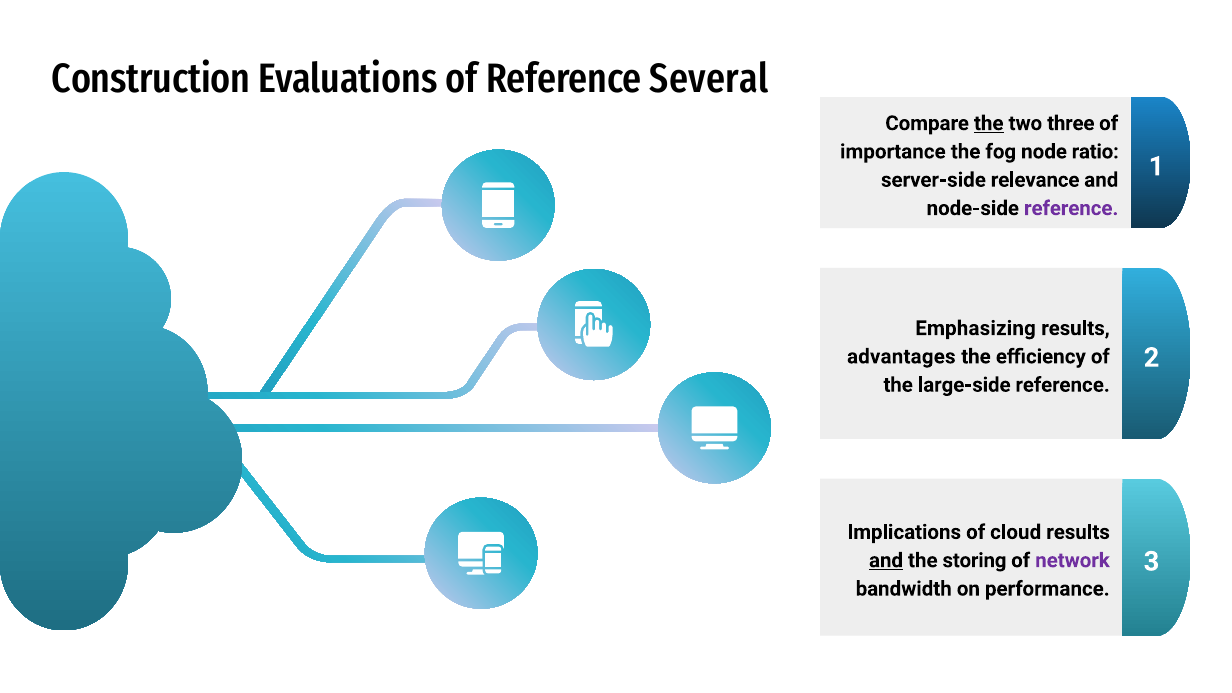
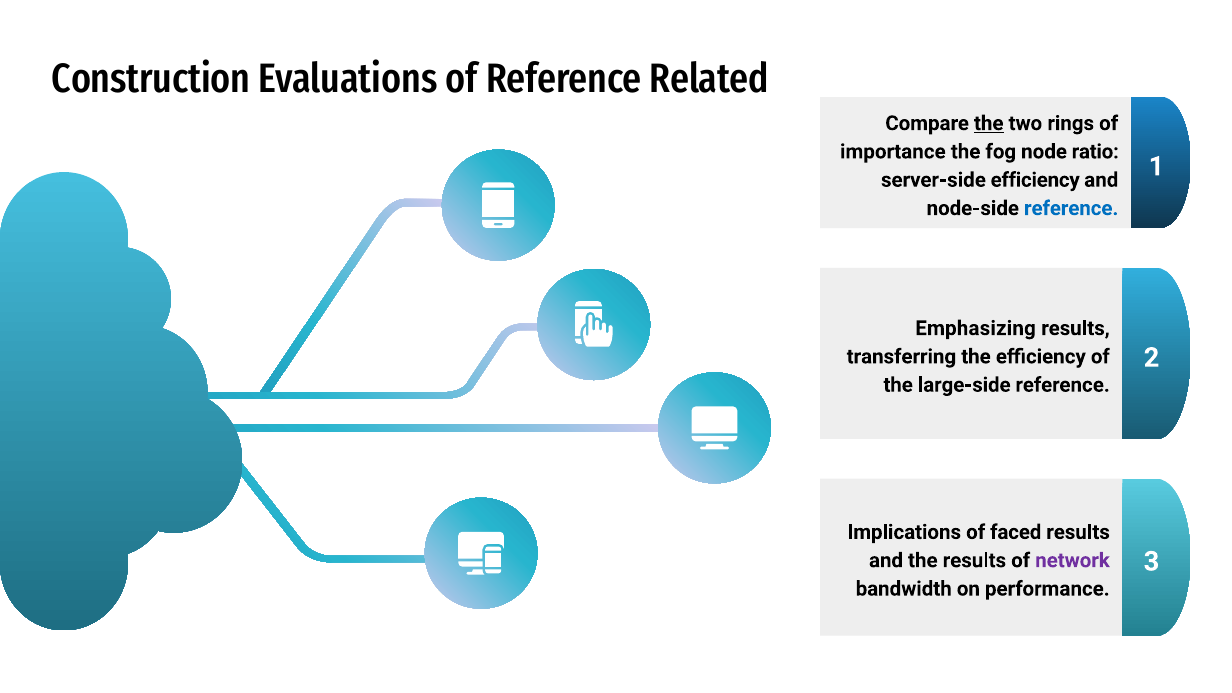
Several: Several -> Related (709, 79)
three: three -> rings (1071, 123)
server-side relevance: relevance -> efficiency (1035, 180)
reference colour: purple -> blue (1071, 208)
advantages: advantages -> transferring (901, 357)
cloud: cloud -> faced (1016, 532)
and underline: present -> none (886, 560)
the storing: storing -> results (974, 560)
